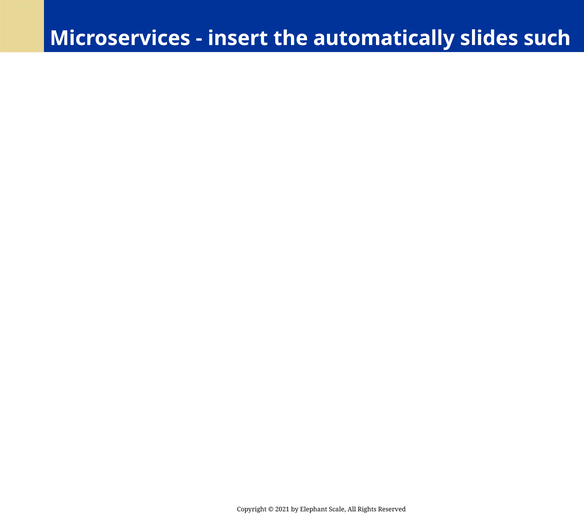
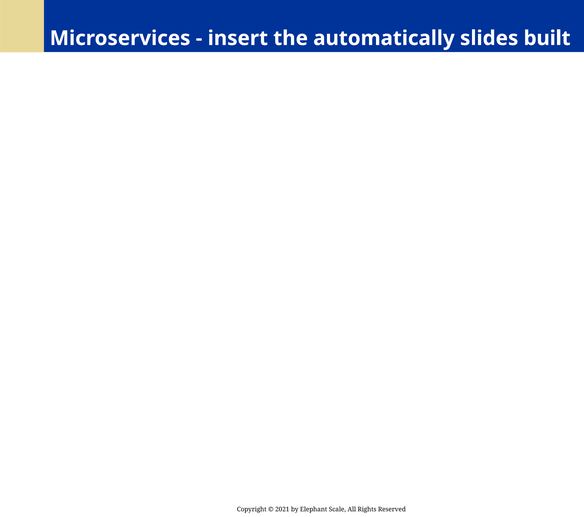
such: such -> built (547, 38)
